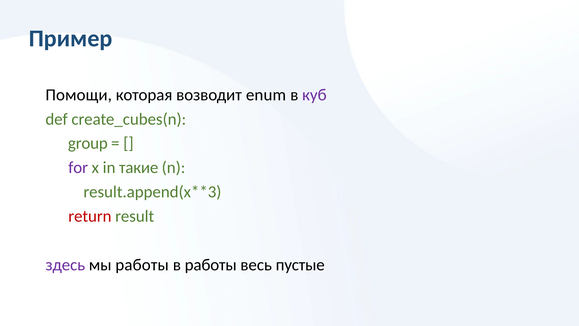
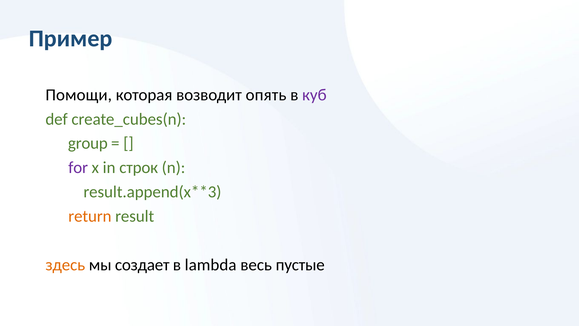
enum: enum -> опять (266, 95)
такие: такие -> строк (139, 168)
return colour: red -> orange (90, 216)
здесь colour: purple -> orange (65, 265)
мы работы: работы -> создает (142, 265)
в работы: работы -> lambda (211, 265)
